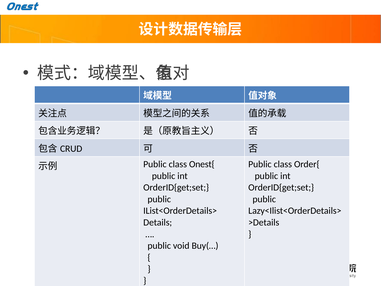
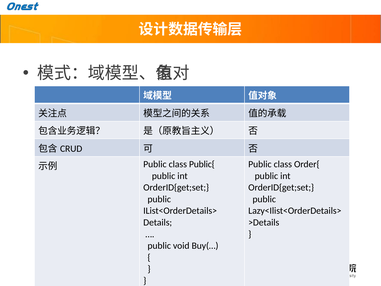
Onest{: Onest{ -> Public{ (202, 164)
